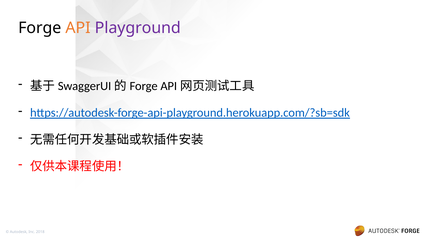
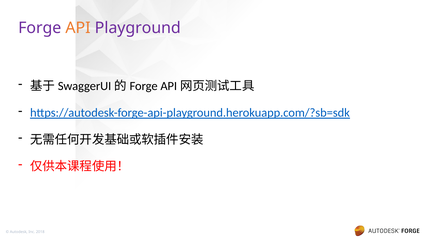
Forge colour: black -> purple (40, 28)
